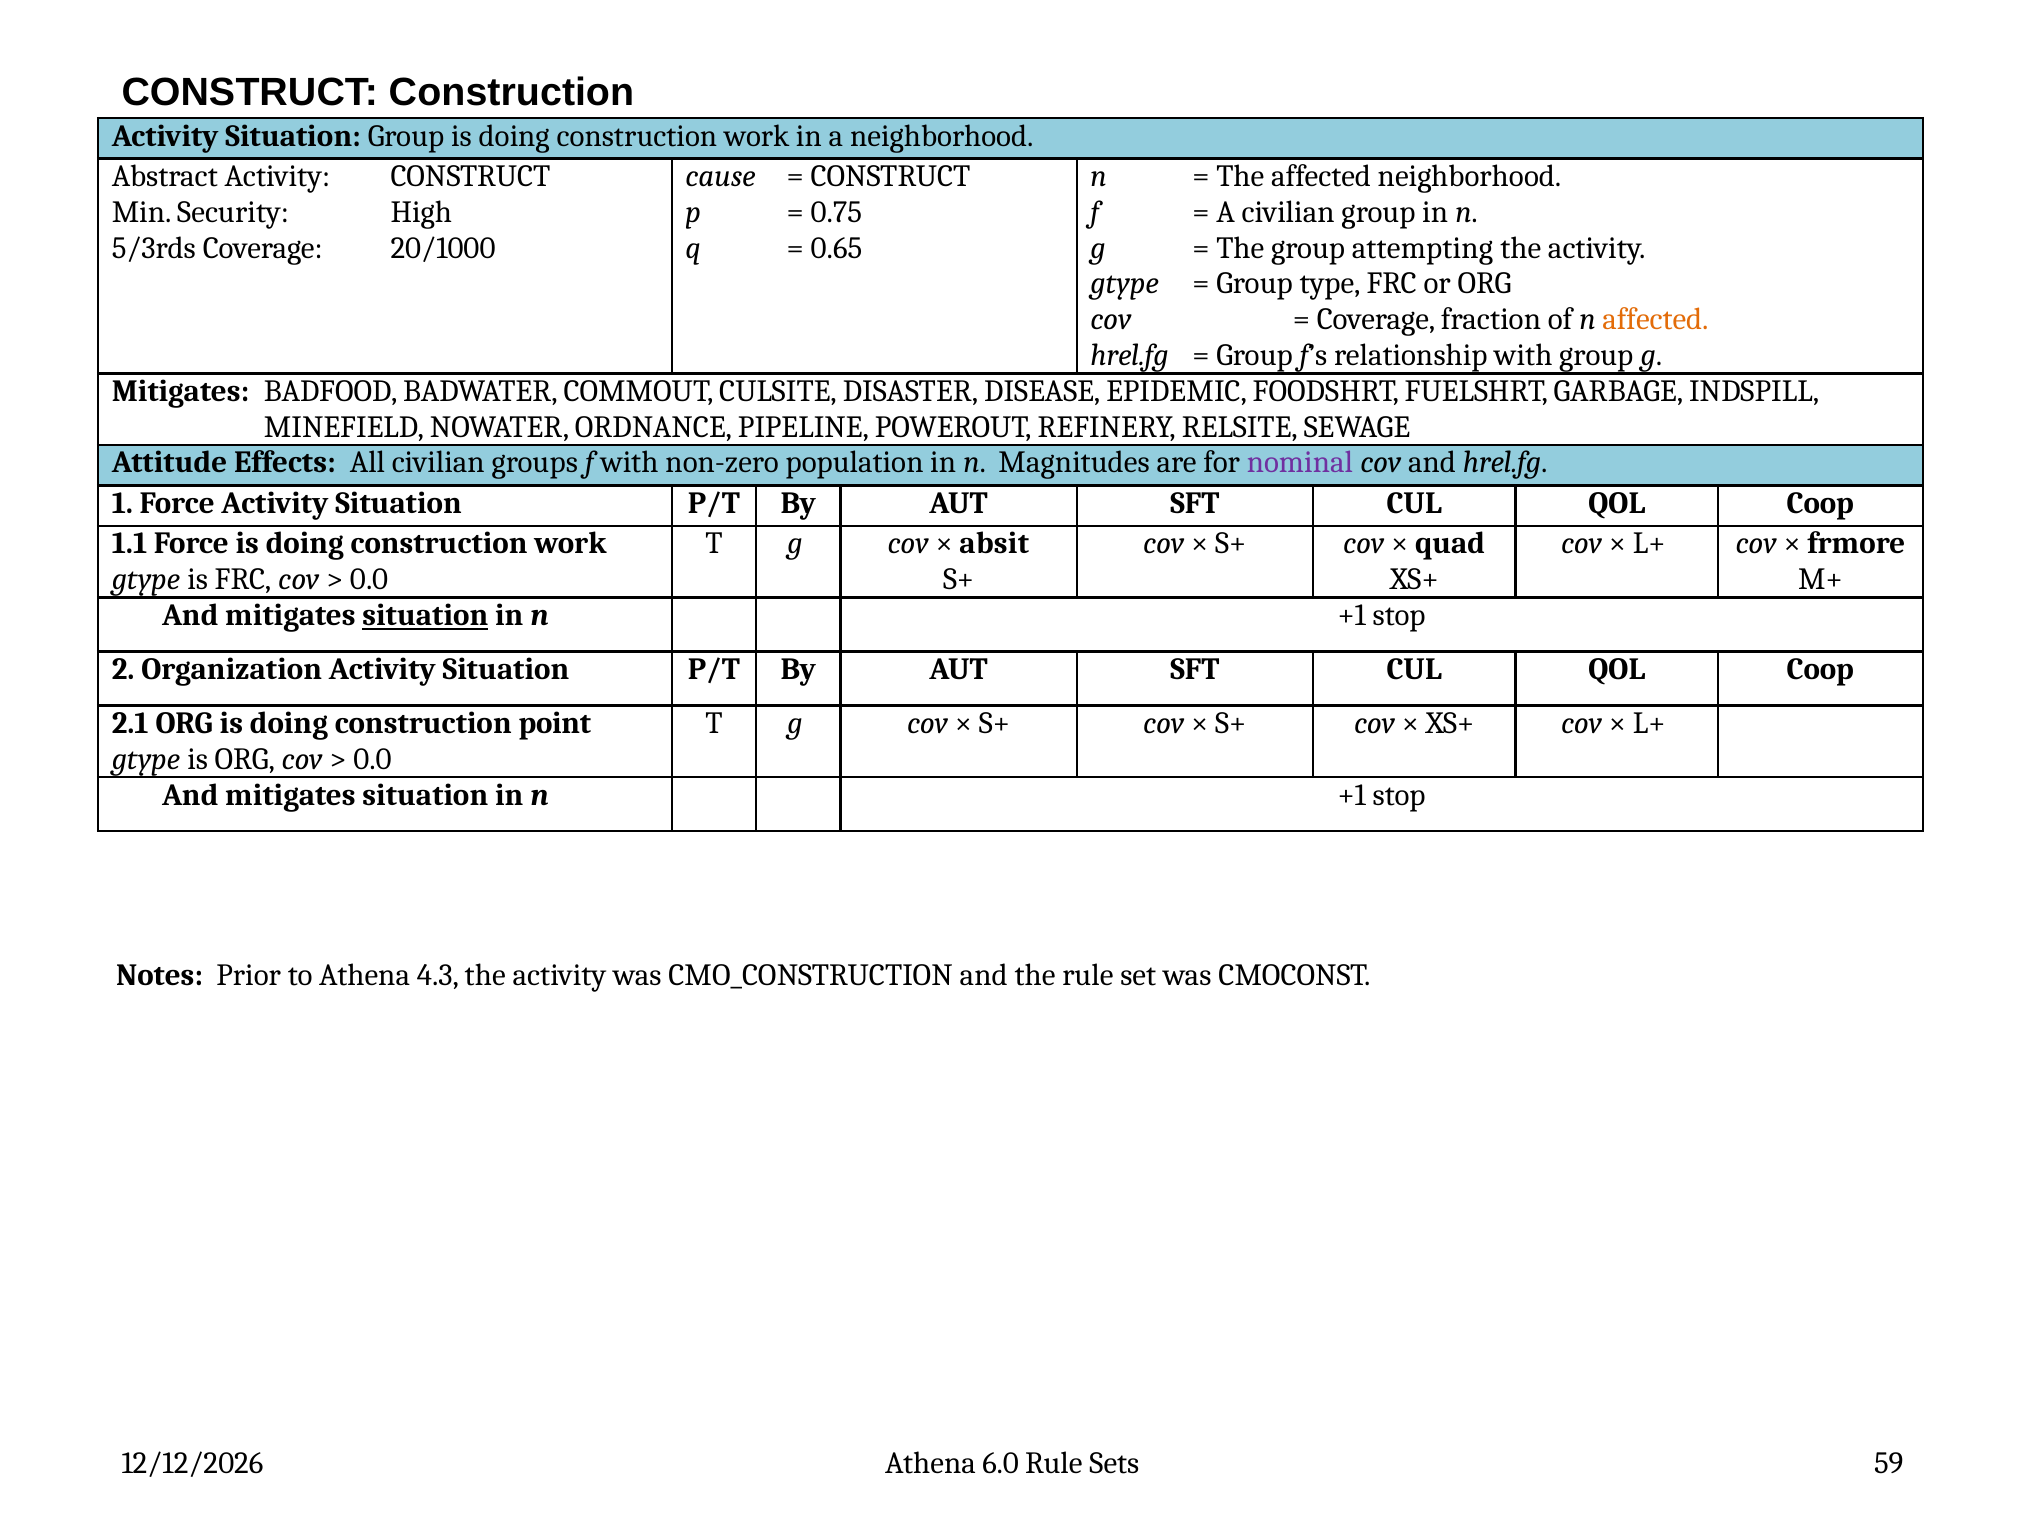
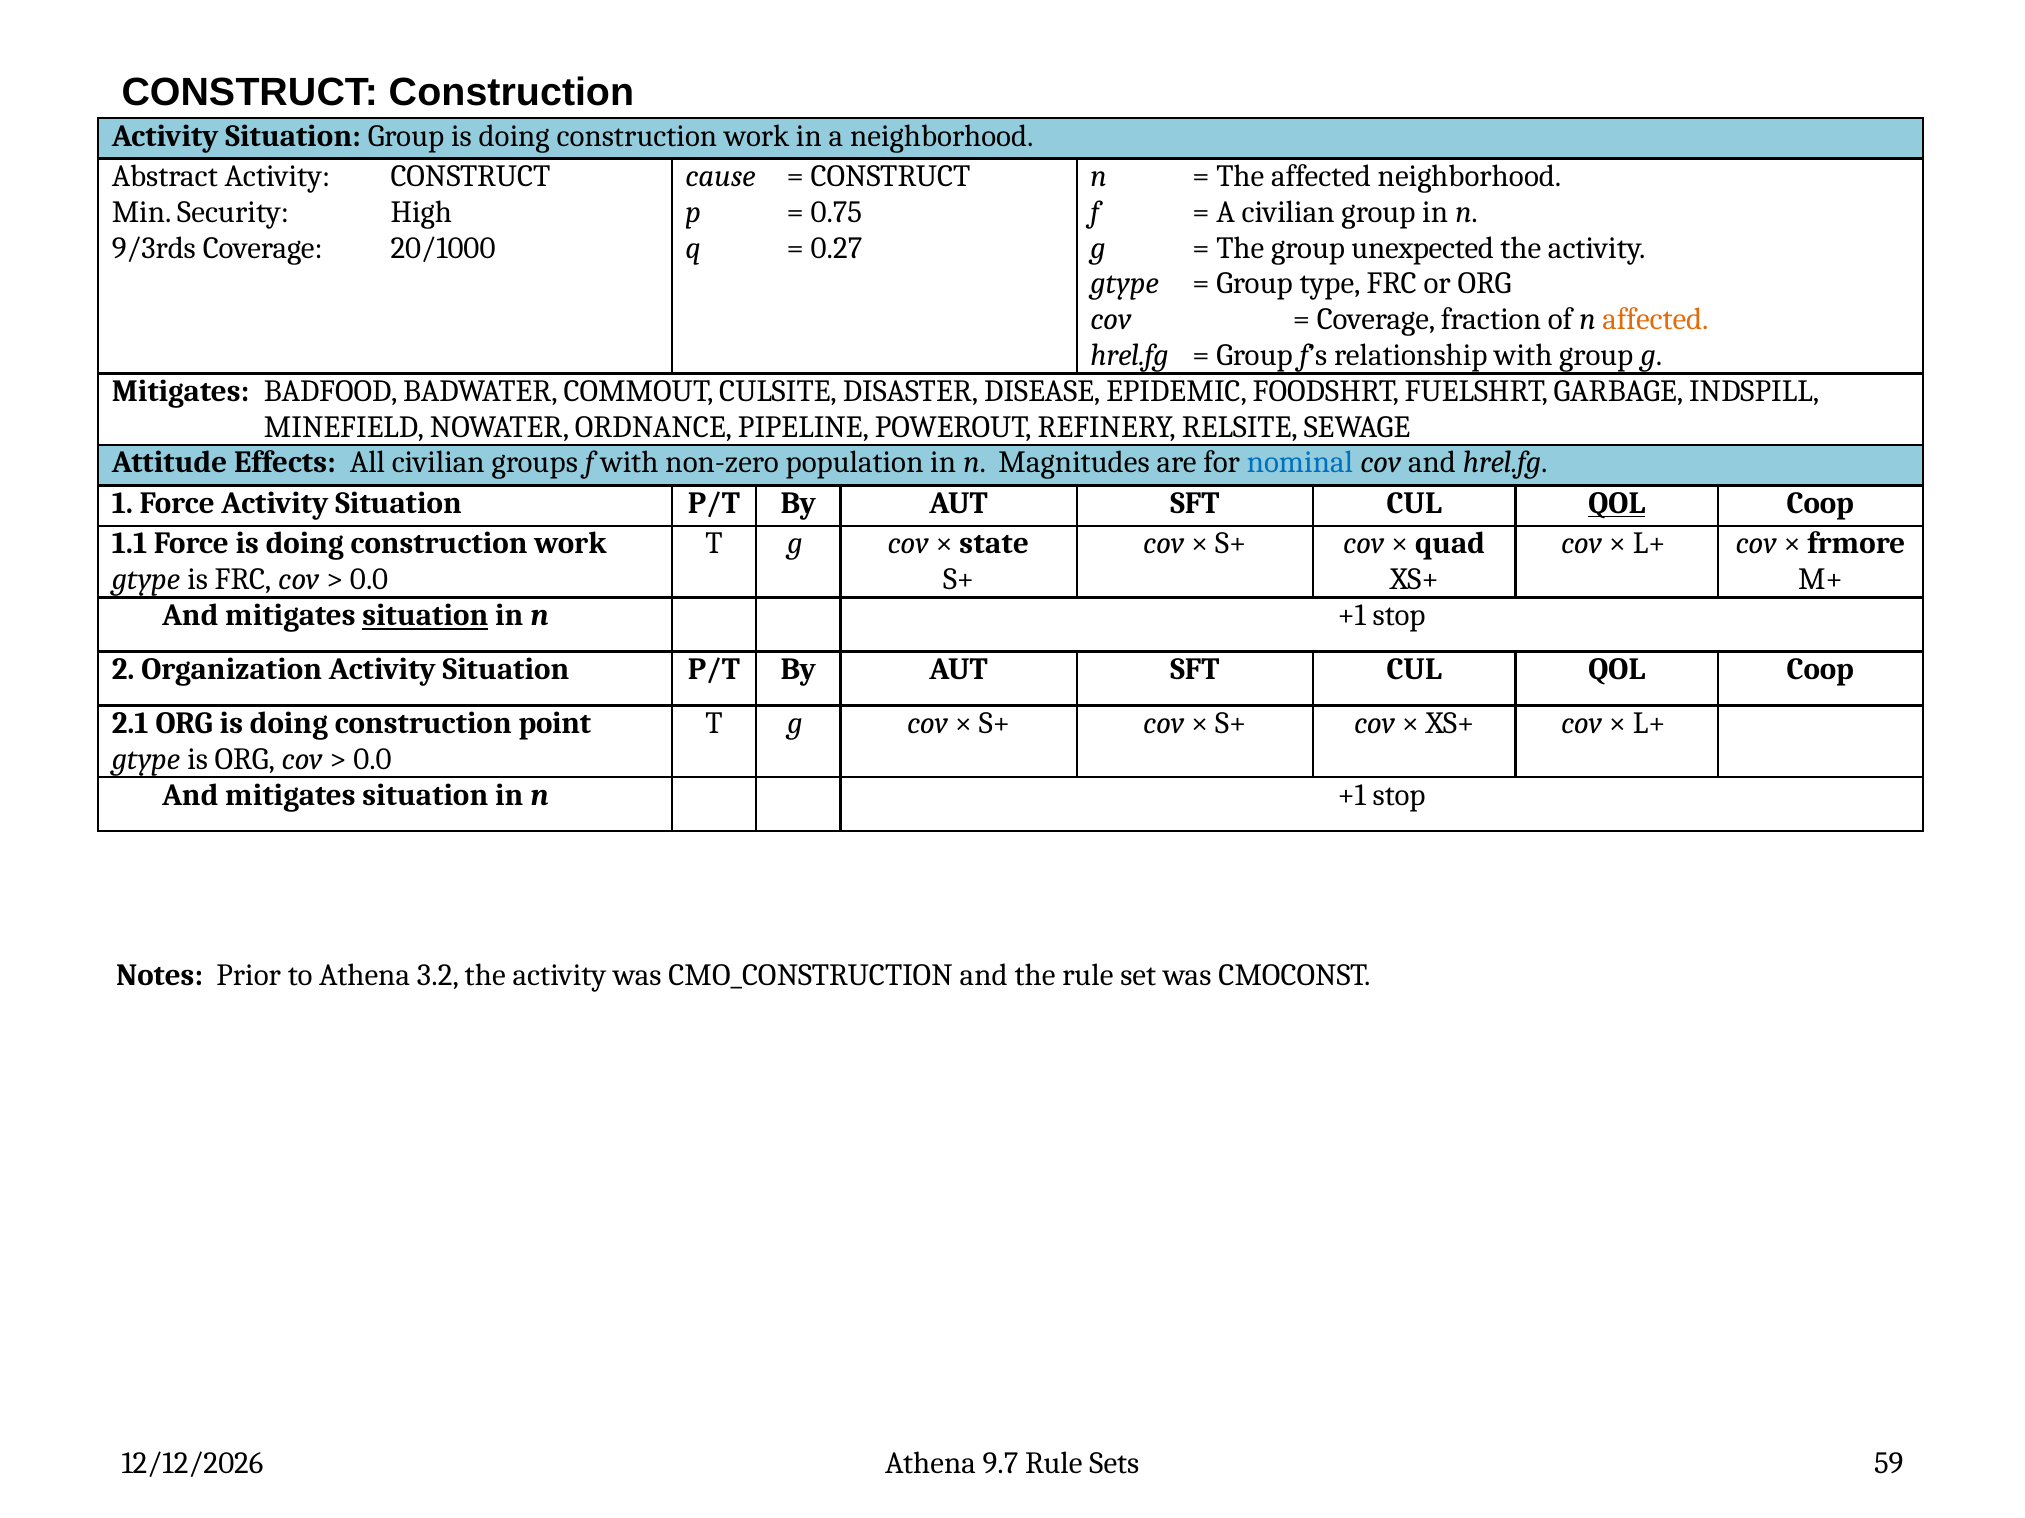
5/3rds: 5/3rds -> 9/3rds (154, 248)
0.65: 0.65 -> 0.27 (836, 248)
attempting: attempting -> unexpected (1423, 248)
nominal colour: purple -> blue (1300, 463)
QOL underline: none -> present (1617, 503)
absit: absit -> state (994, 544)
4.3: 4.3 -> 3.2 (438, 976)
6.0: 6.0 -> 9.7 (1000, 1464)
